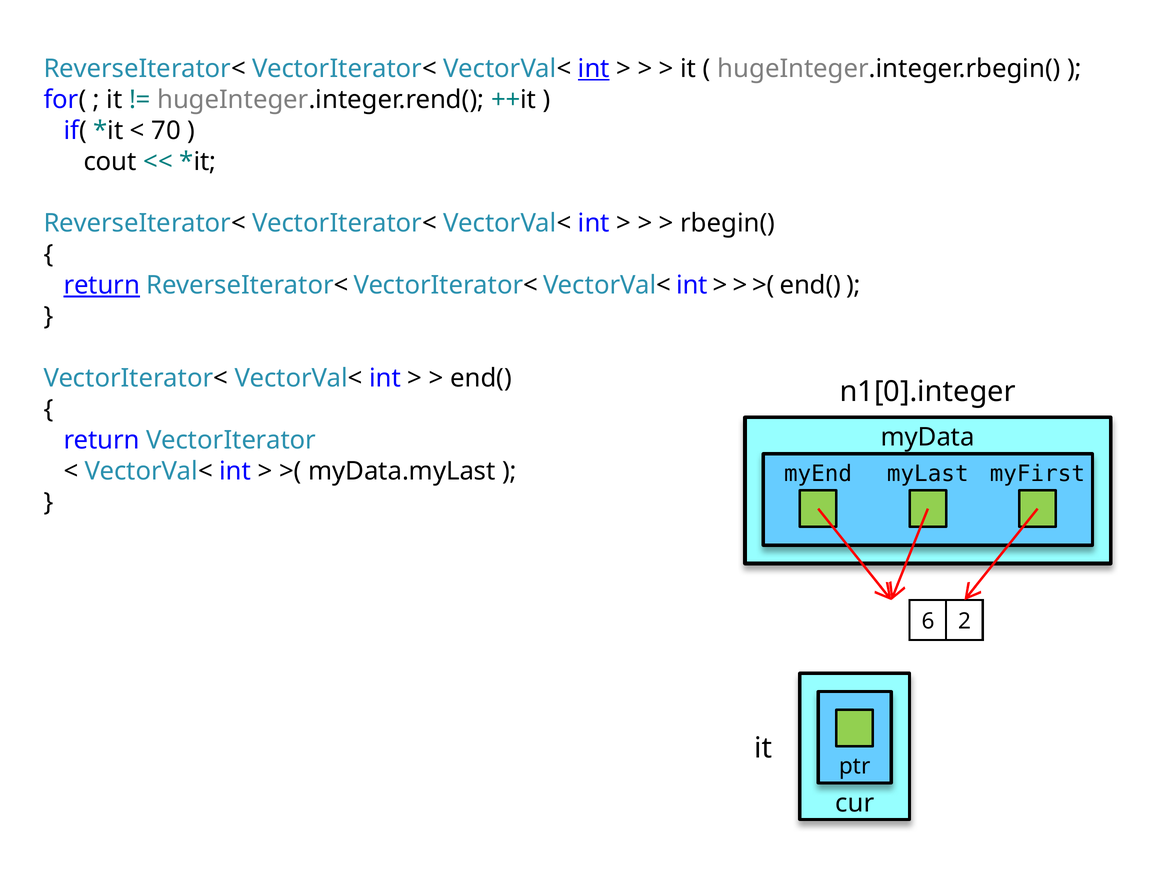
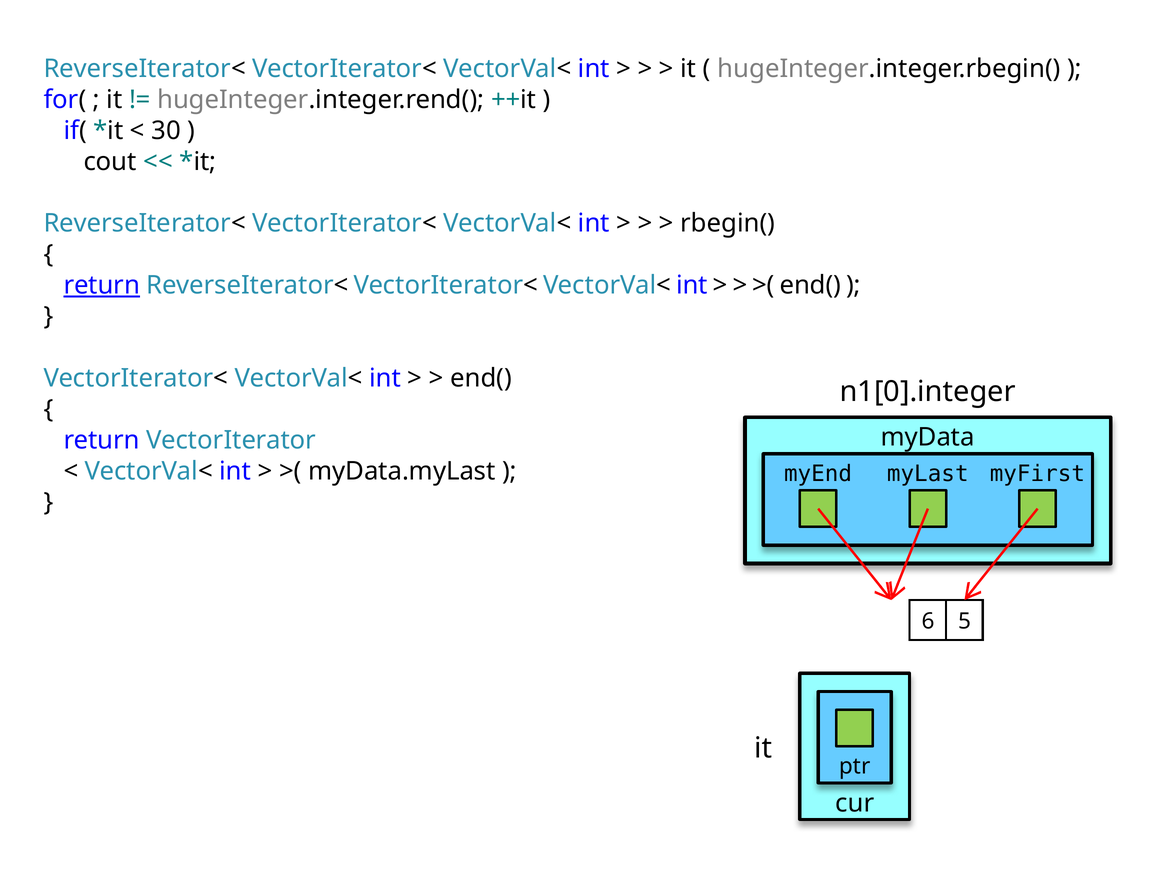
int underline: present -> none (594, 69)
70: 70 -> 30 (166, 131)
2: 2 -> 5 (965, 621)
